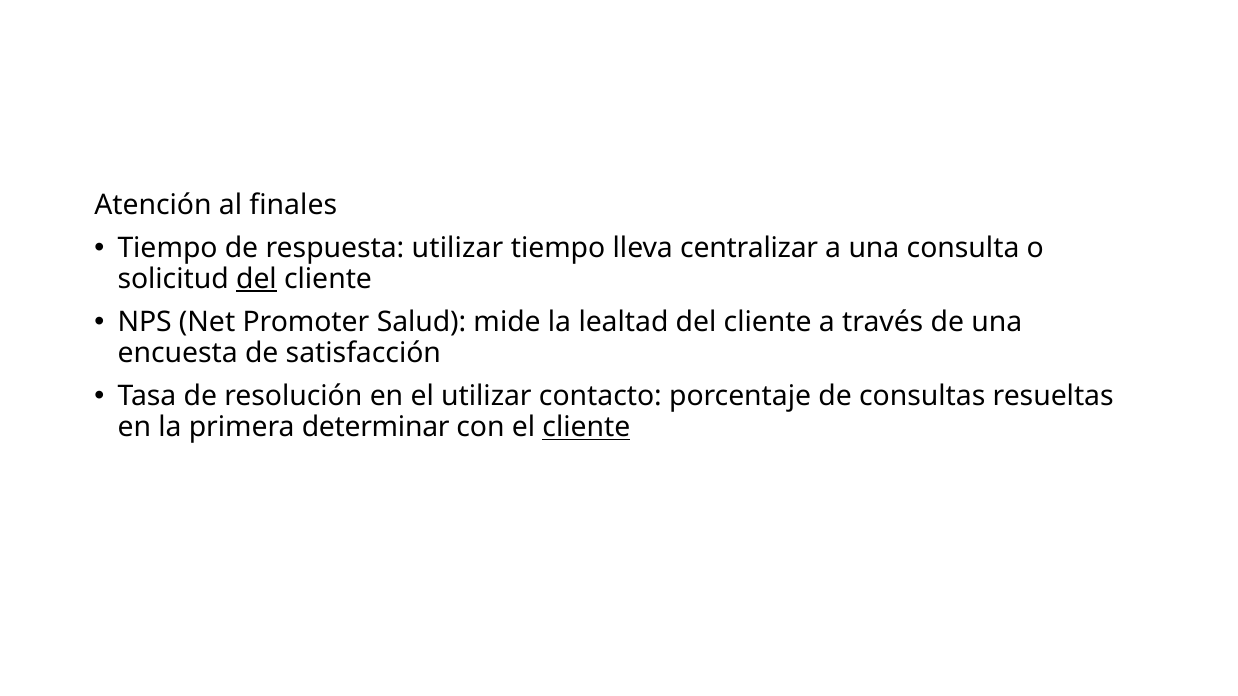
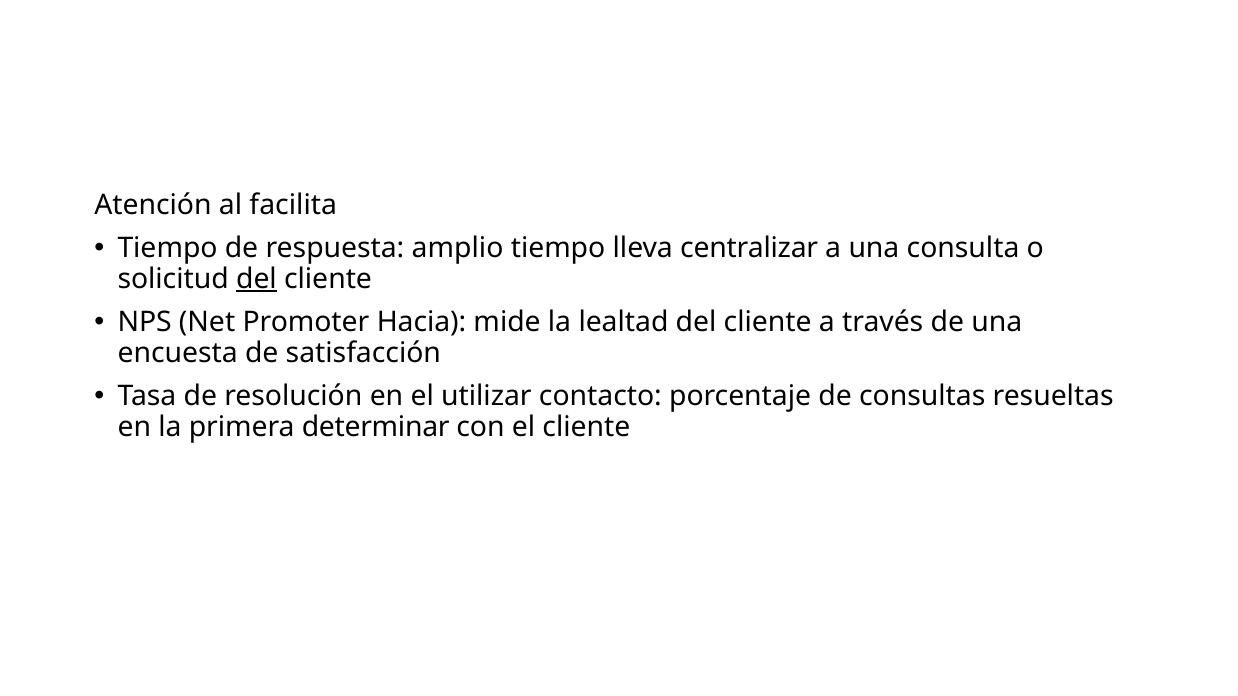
finales: finales -> facilita (293, 205)
respuesta utilizar: utilizar -> amplio (458, 249)
Salud: Salud -> Hacia (422, 323)
cliente underline: present -> none (586, 427)
